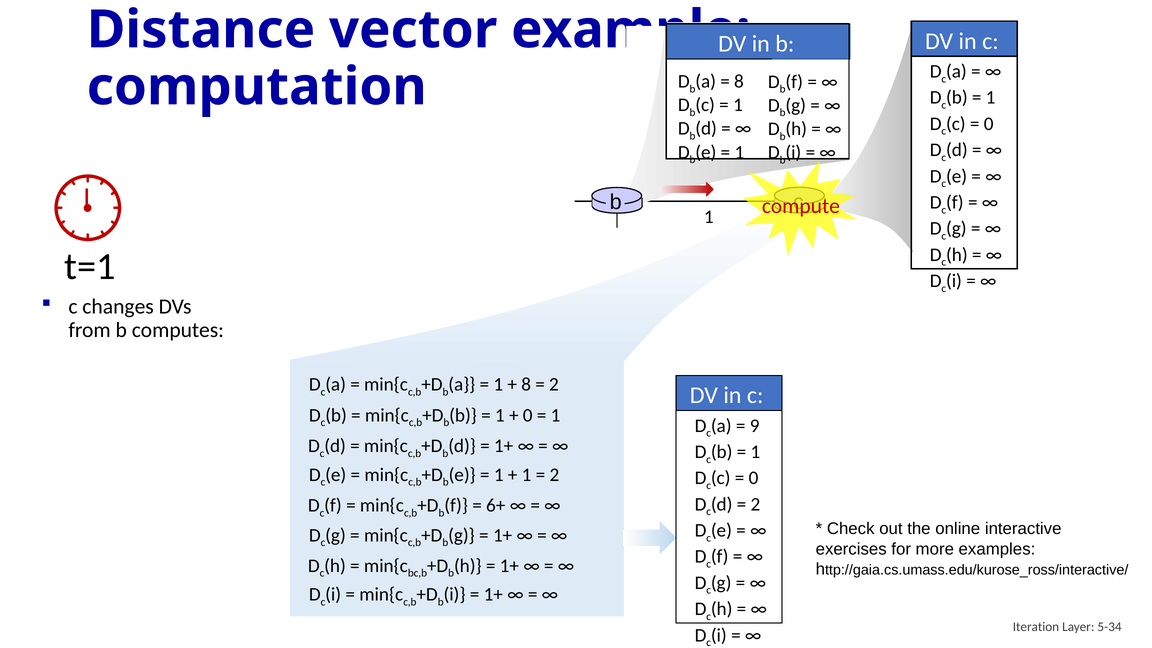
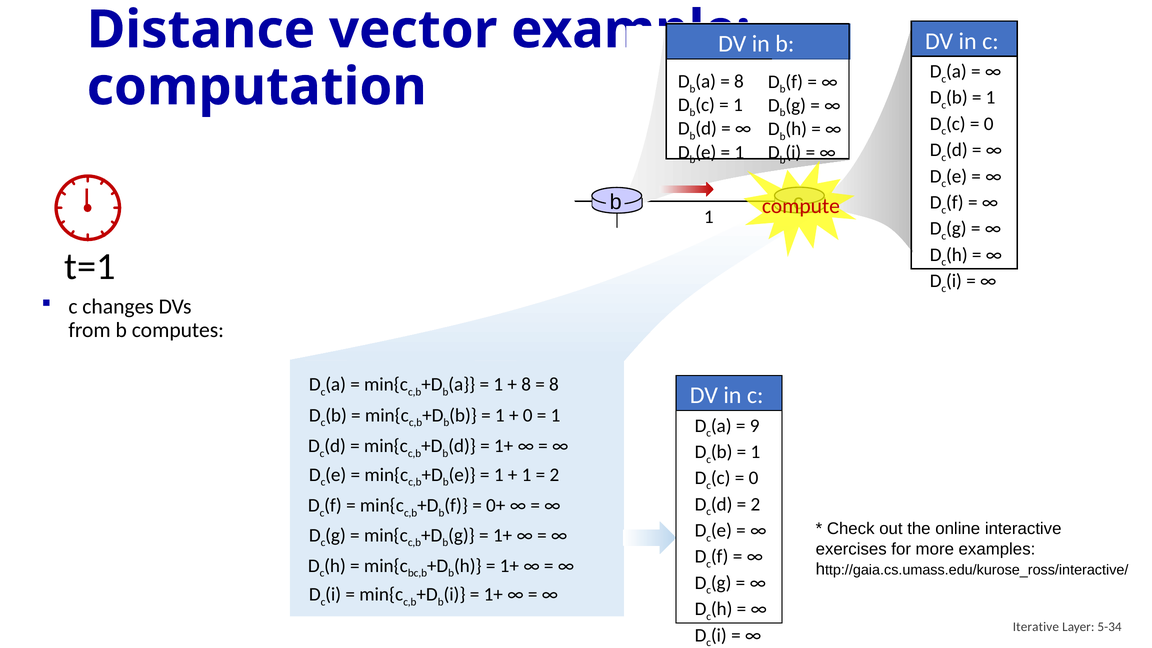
2: 2 -> 8 (554, 385)
6+: 6+ -> 0+ (496, 506)
Iteration: Iteration -> Iterative (1036, 627)
